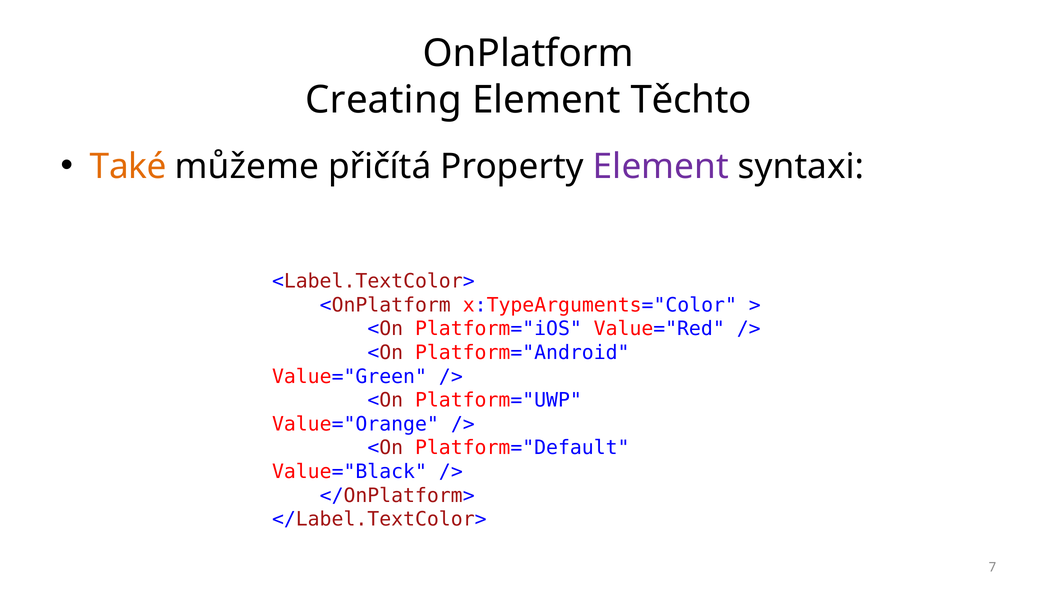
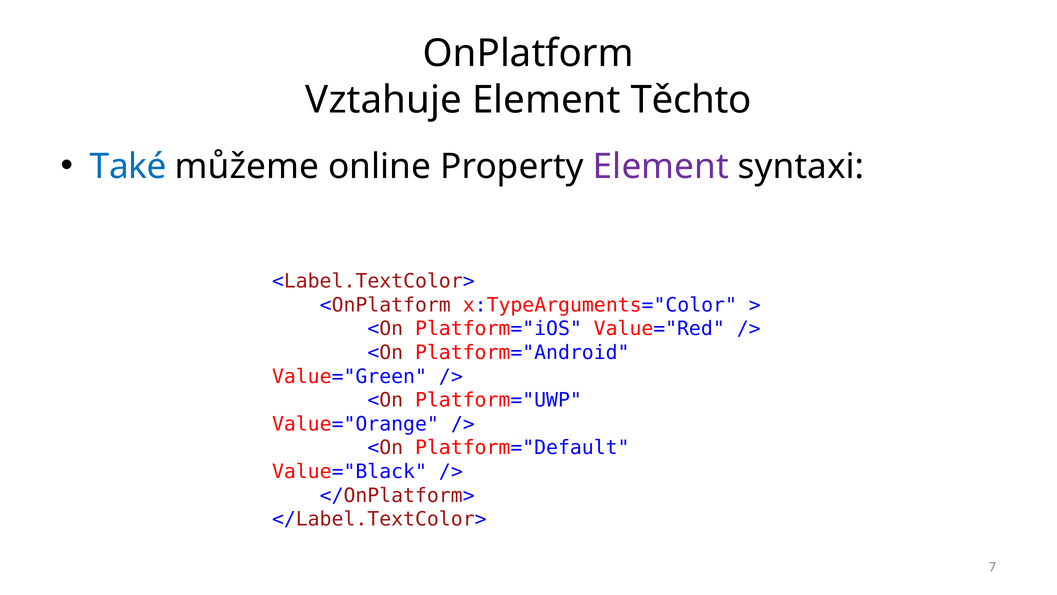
Creating: Creating -> Vztahuje (384, 100)
Také colour: orange -> blue (128, 166)
přičítá: přičítá -> online (380, 166)
